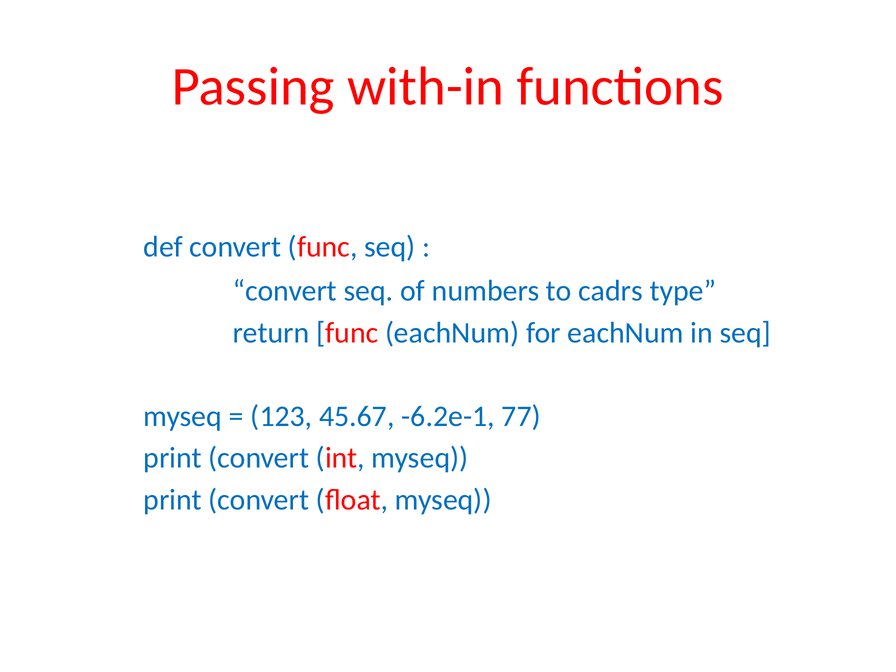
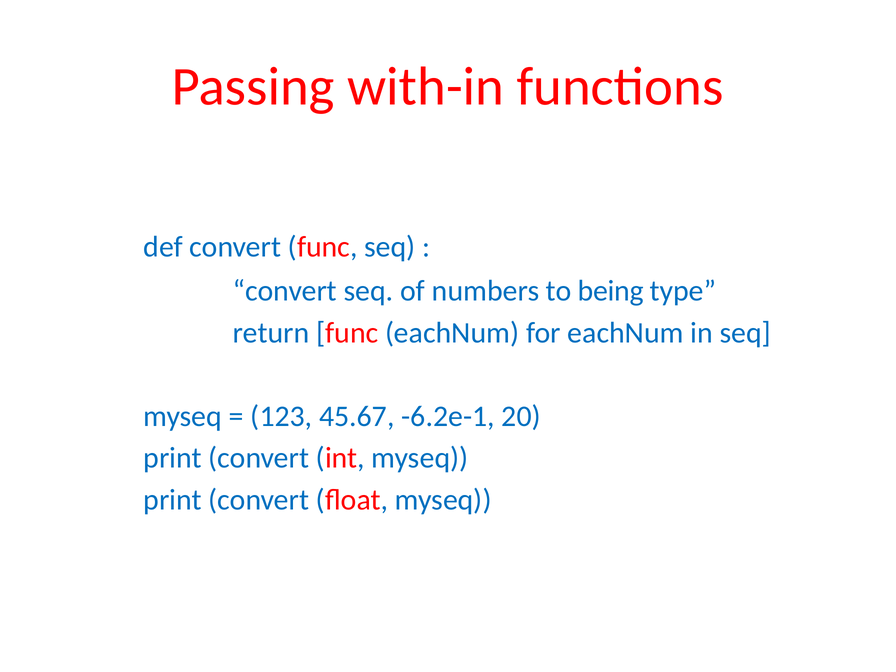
cadrs: cadrs -> being (611, 291)
77: 77 -> 20 (521, 416)
